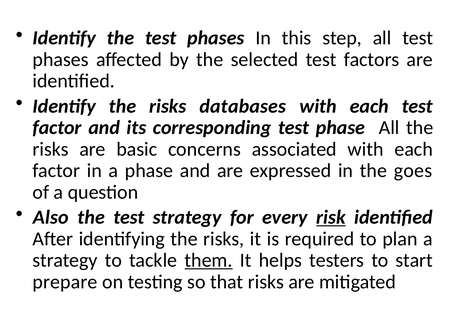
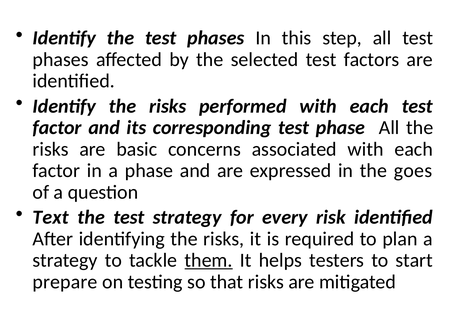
databases: databases -> performed (243, 106)
Also: Also -> Text (51, 218)
risk underline: present -> none (331, 218)
